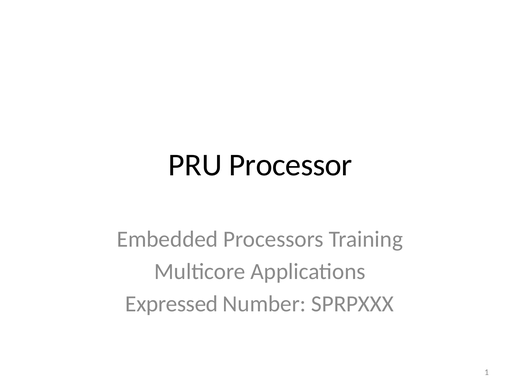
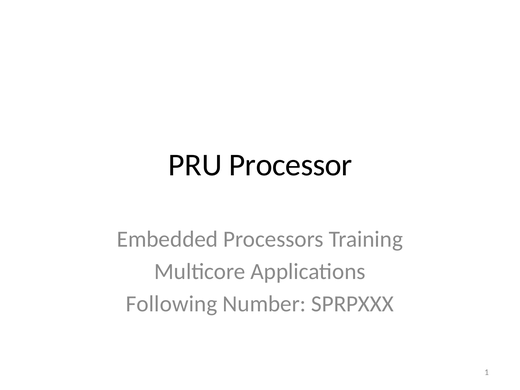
Expressed: Expressed -> Following (172, 304)
